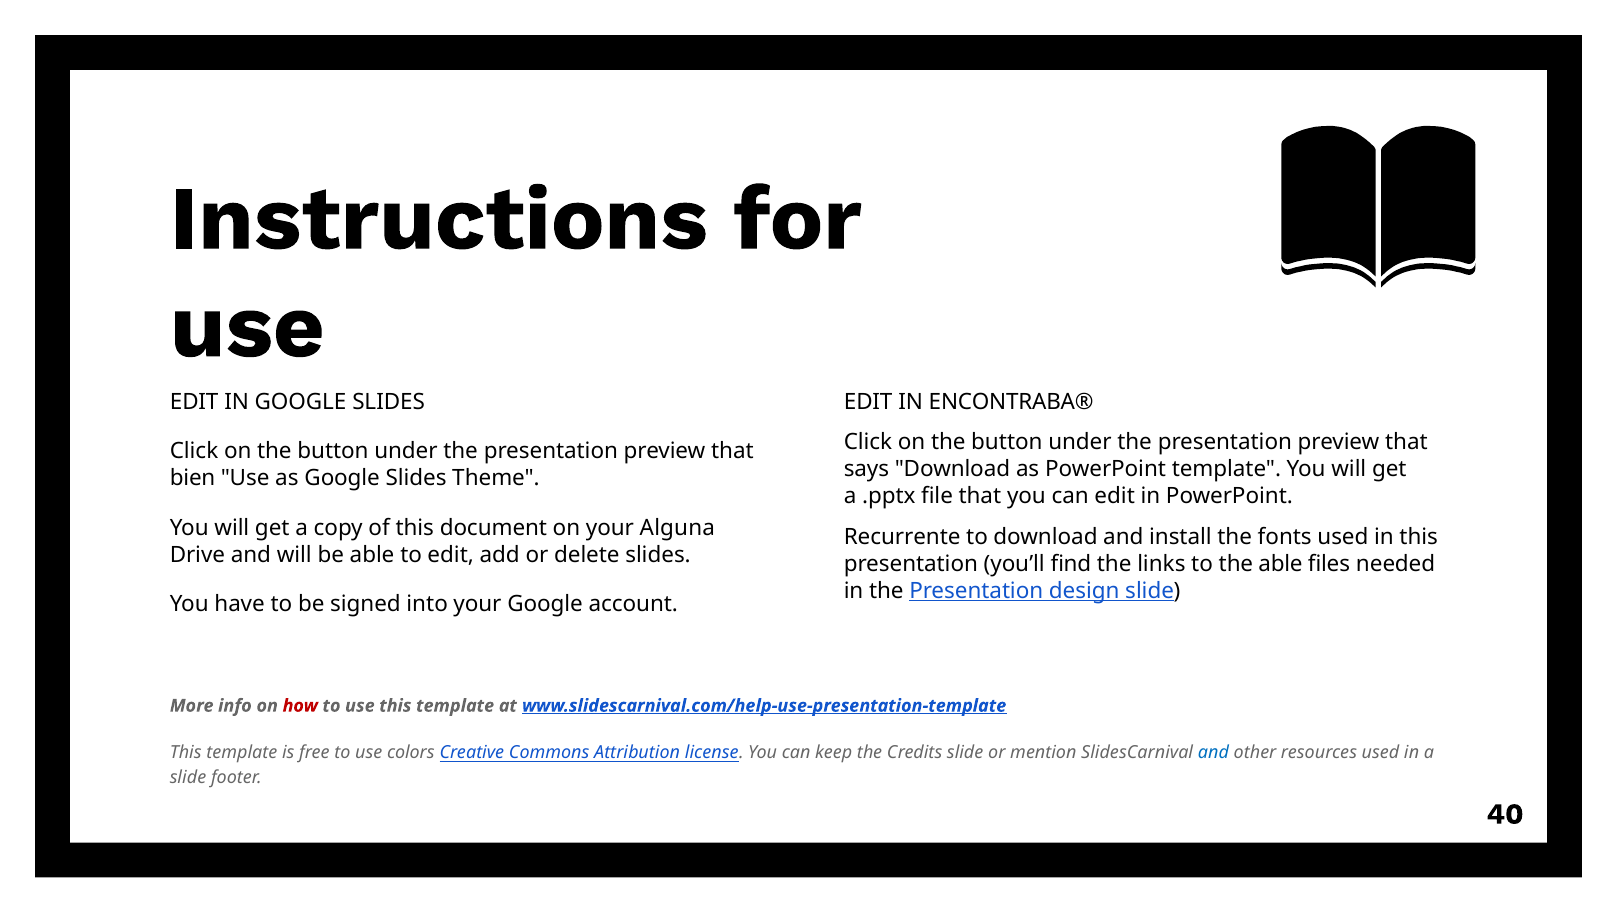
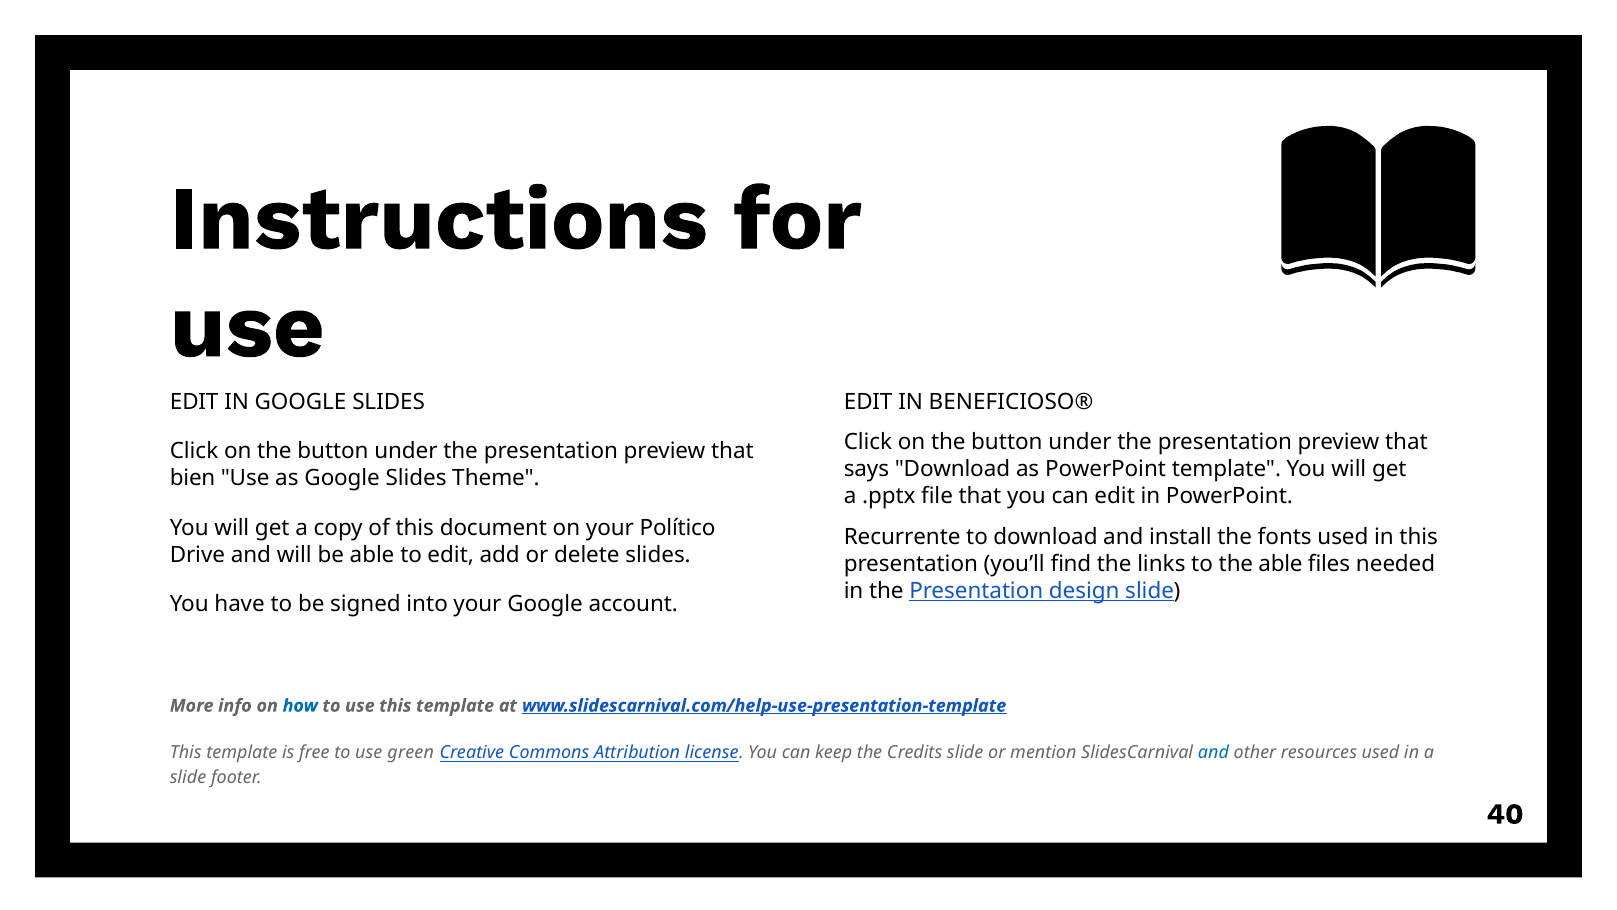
ENCONTRABA®: ENCONTRABA® -> BENEFICIOSO® (1011, 402)
Alguna: Alguna -> Político (678, 527)
how colour: red -> blue (300, 705)
colors: colors -> green (411, 753)
